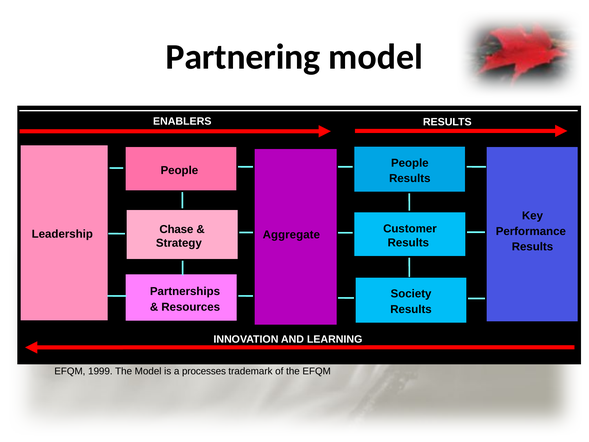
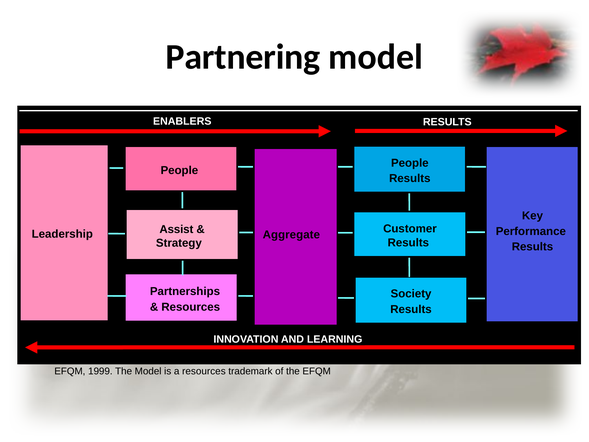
Chase: Chase -> Assist (176, 229)
a processes: processes -> resources (204, 371)
